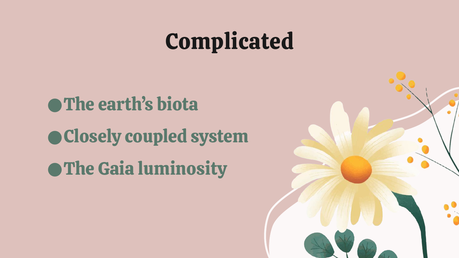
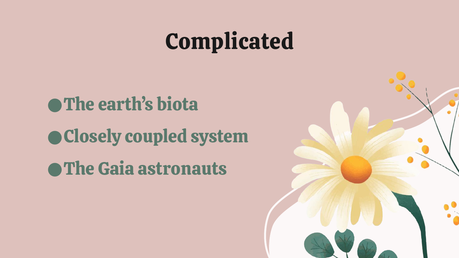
luminosity: luminosity -> astronauts (182, 169)
